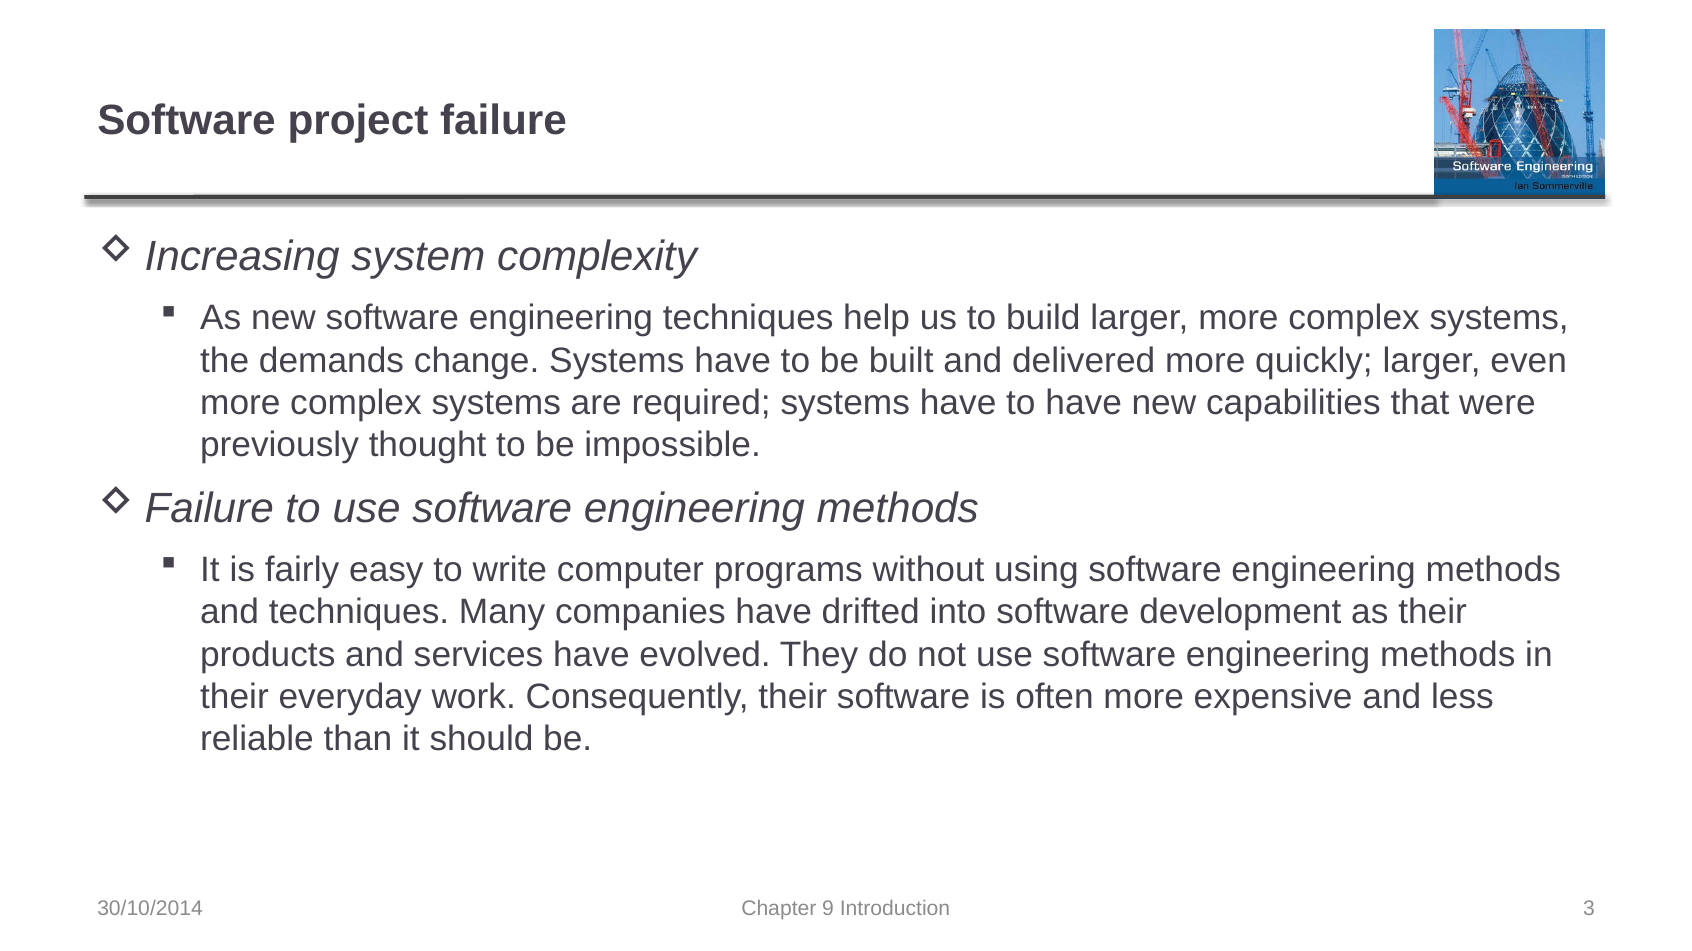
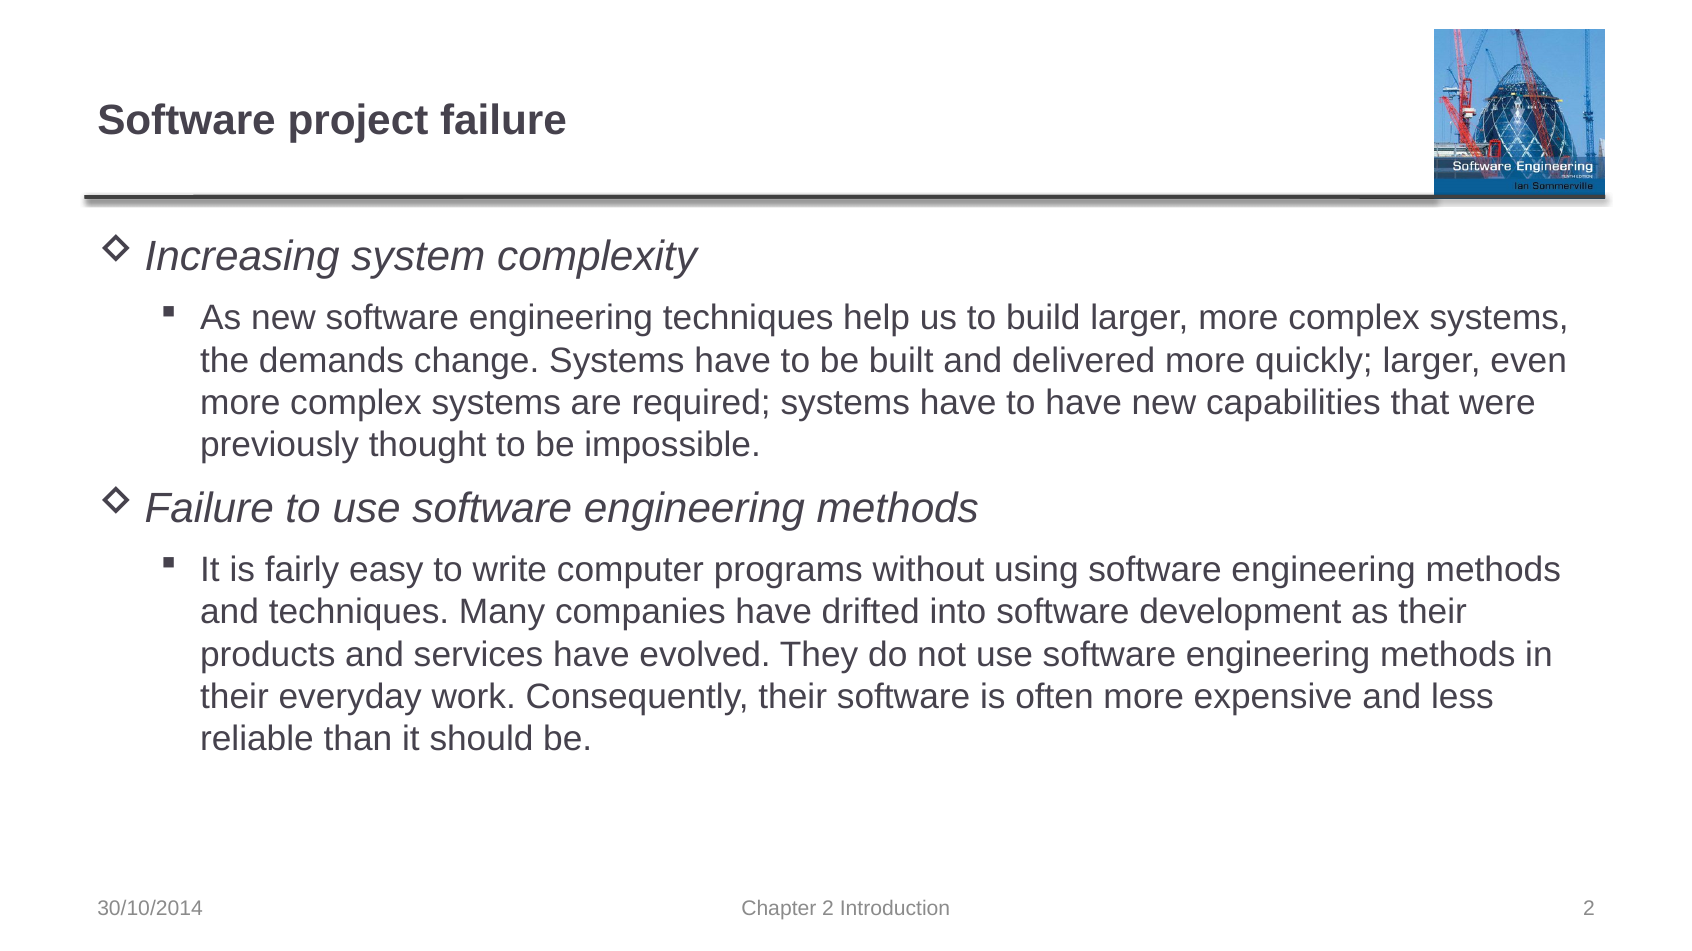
Chapter 9: 9 -> 2 (828, 909)
30/10/2014 3: 3 -> 2 (1589, 909)
